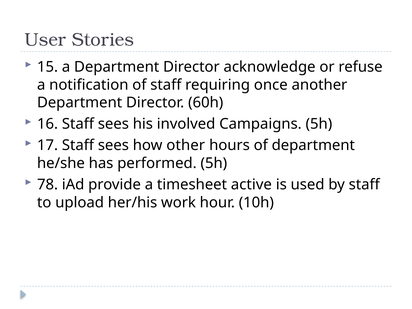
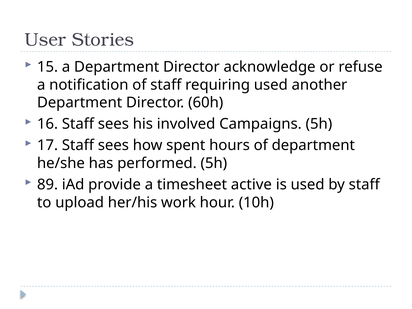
requiring once: once -> used (271, 85)
other: other -> spent (186, 145)
78: 78 -> 89 (48, 185)
